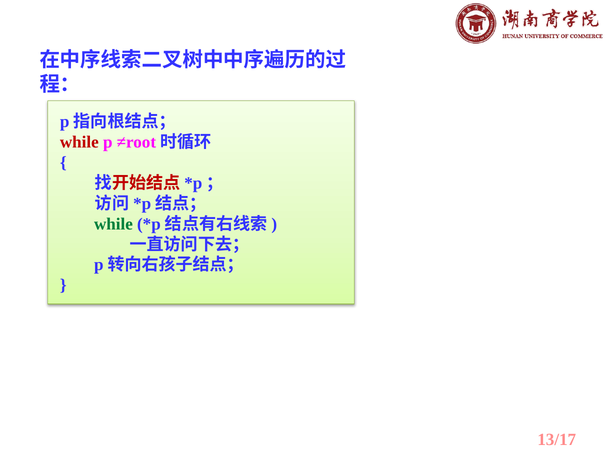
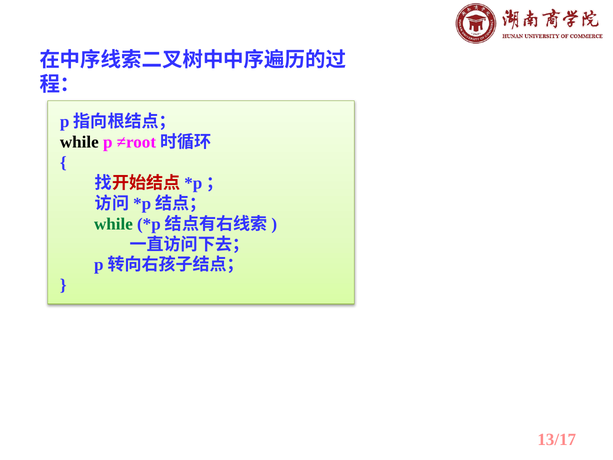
while colour: red -> black (79, 142)
